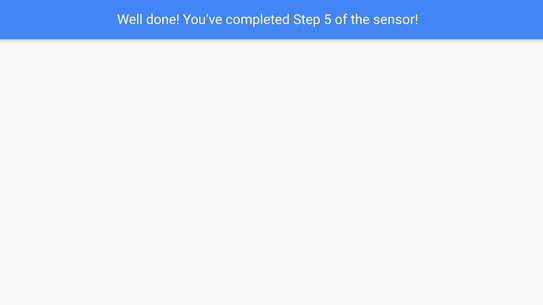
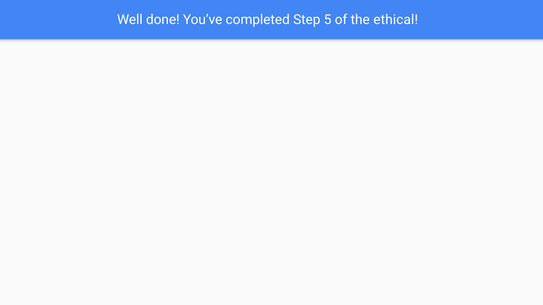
sensor: sensor -> ethical (396, 20)
